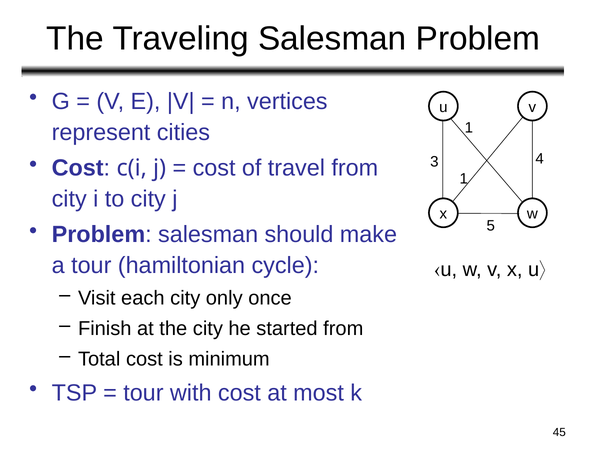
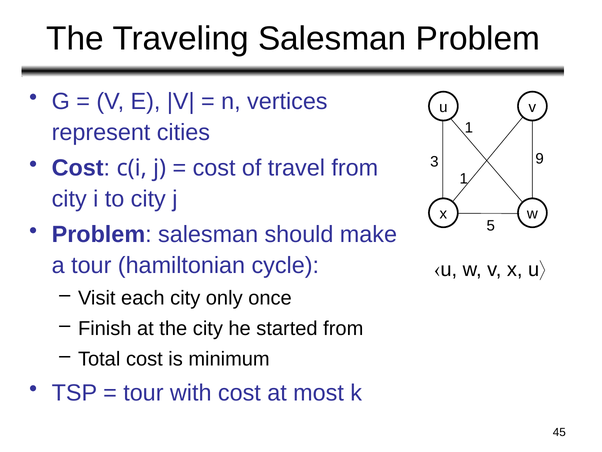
4: 4 -> 9 (540, 158)
